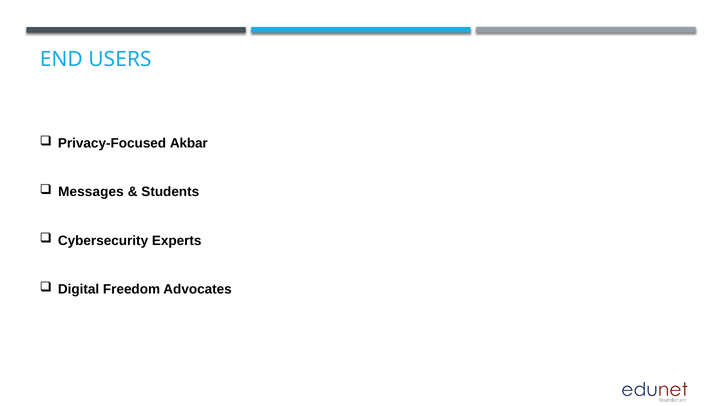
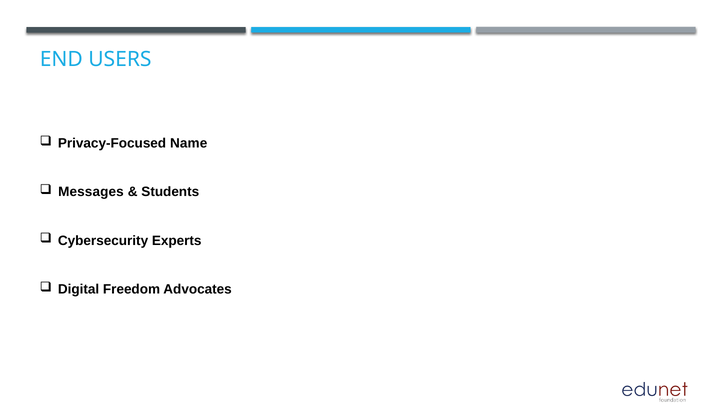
Akbar: Akbar -> Name (189, 143)
